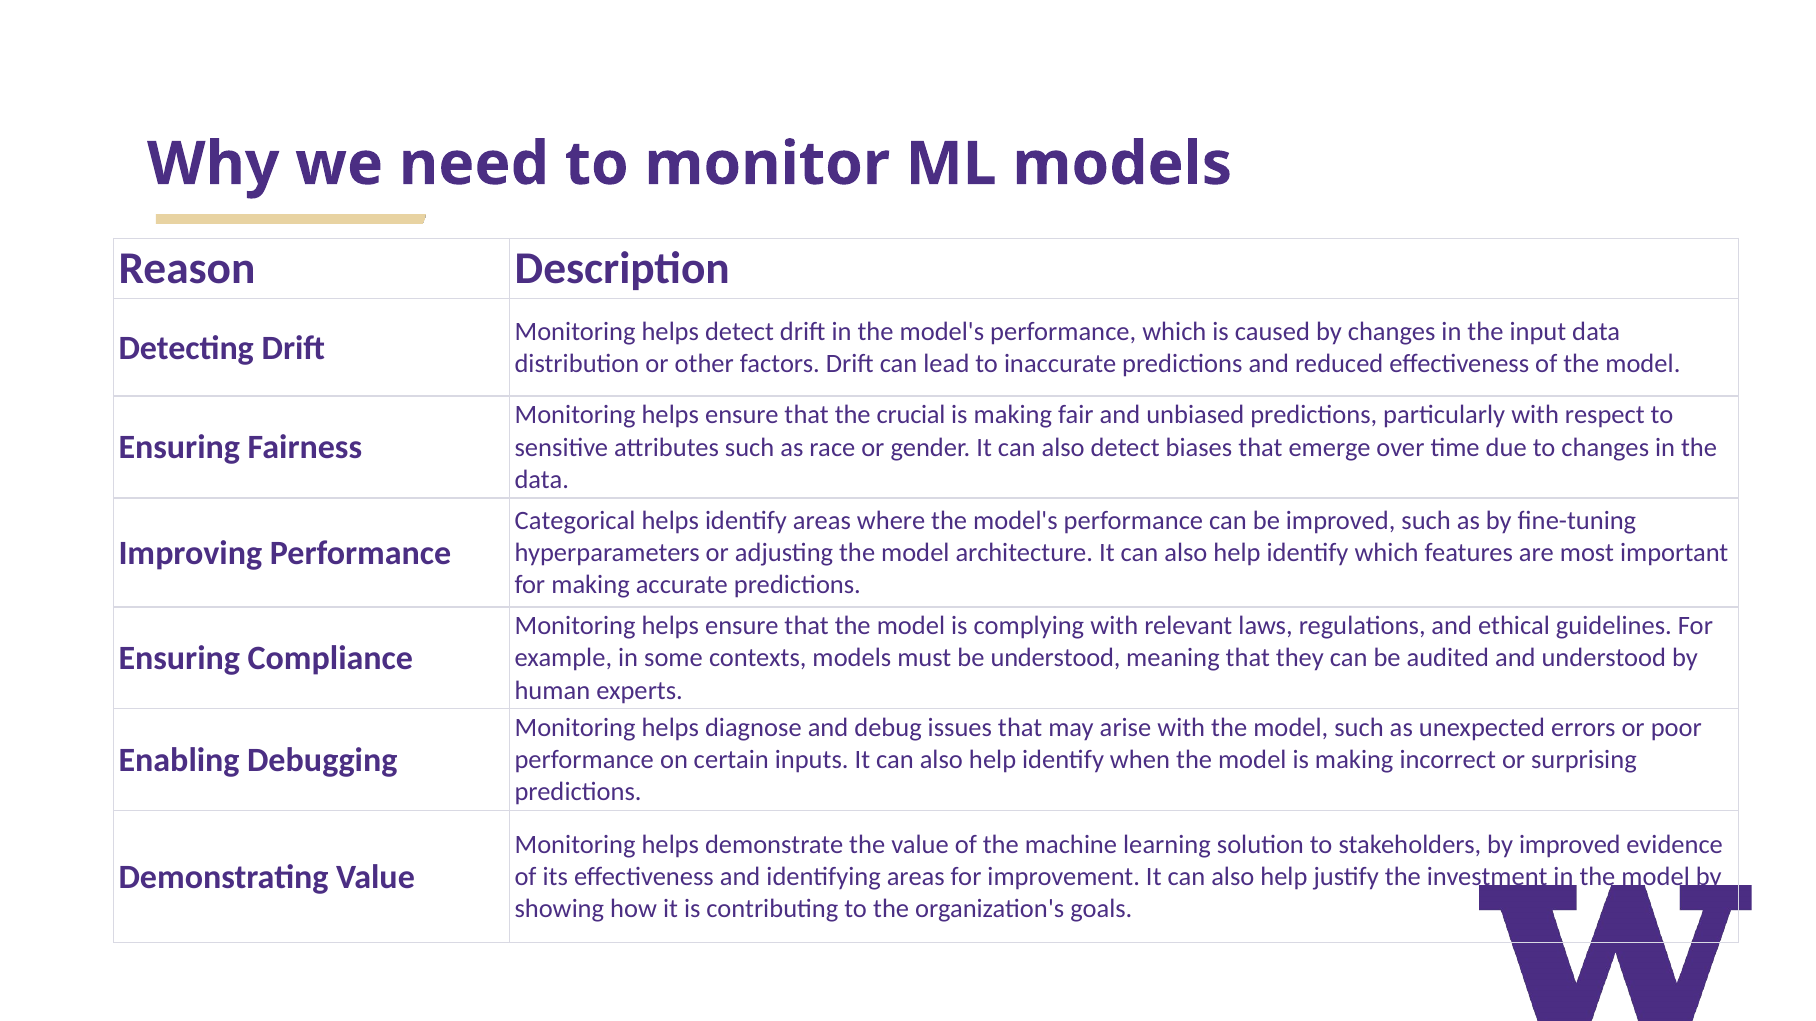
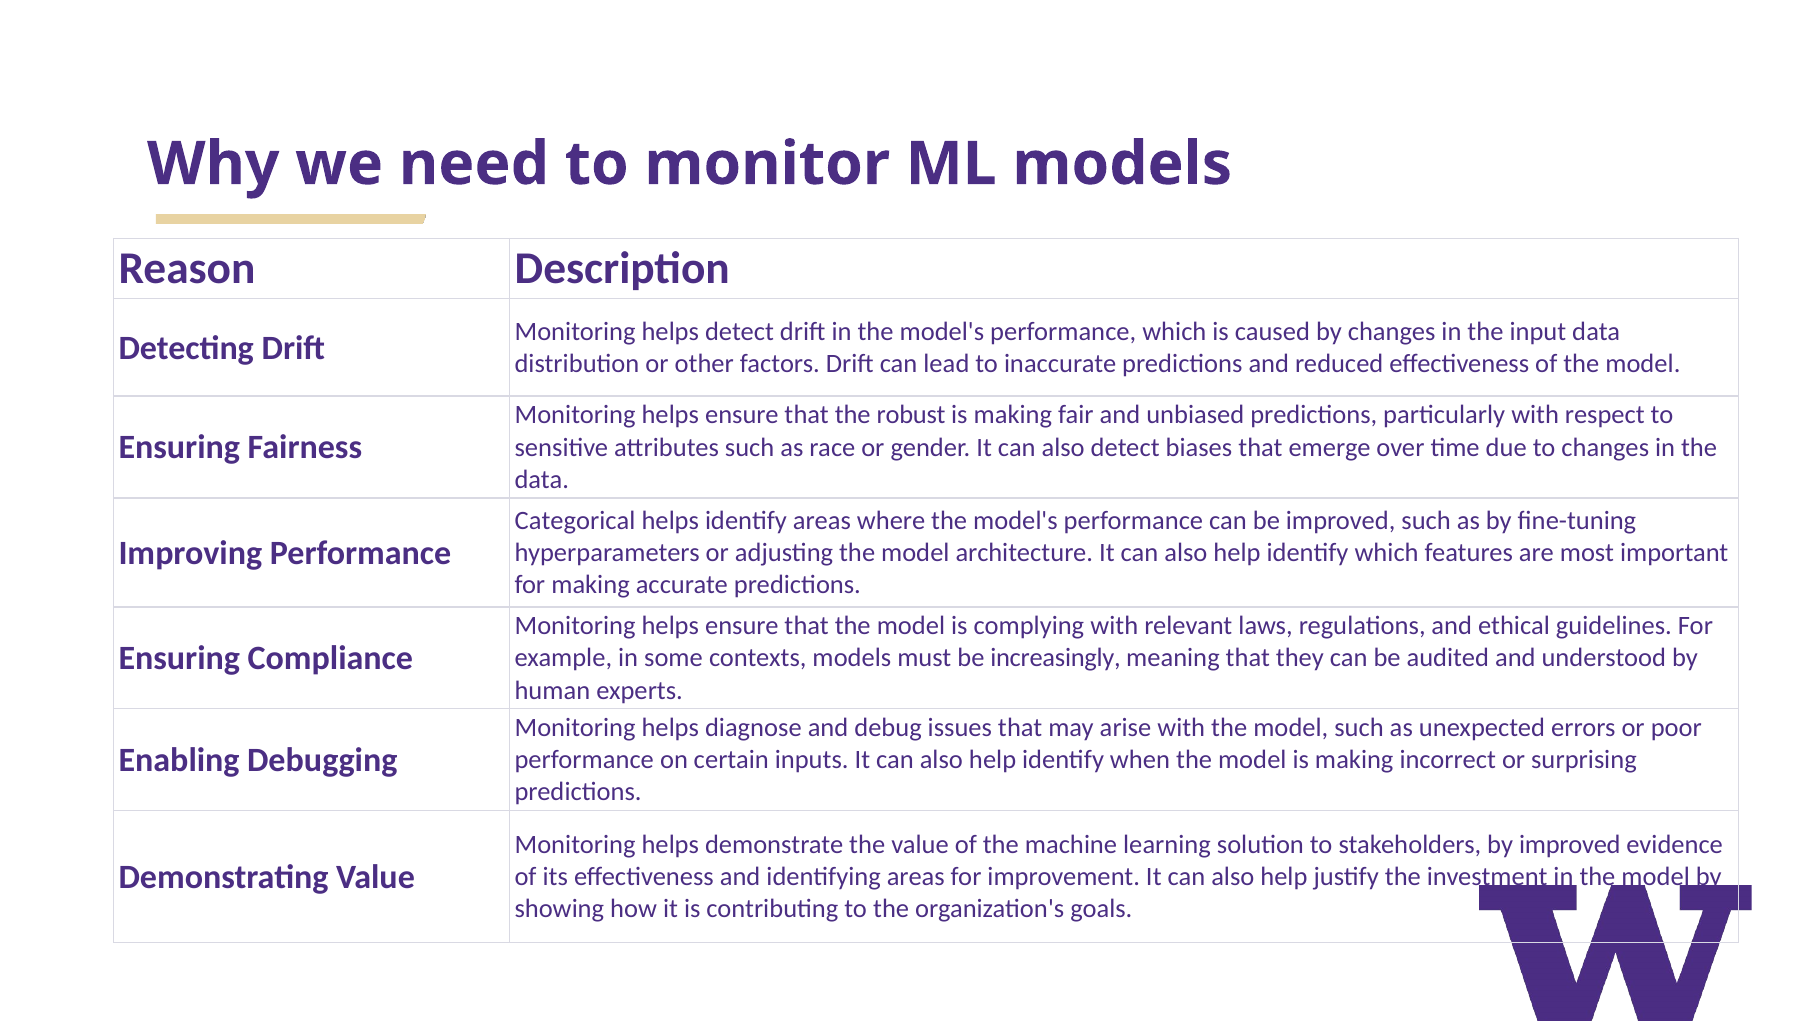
crucial: crucial -> robust (911, 415)
be understood: understood -> increasingly (1056, 658)
